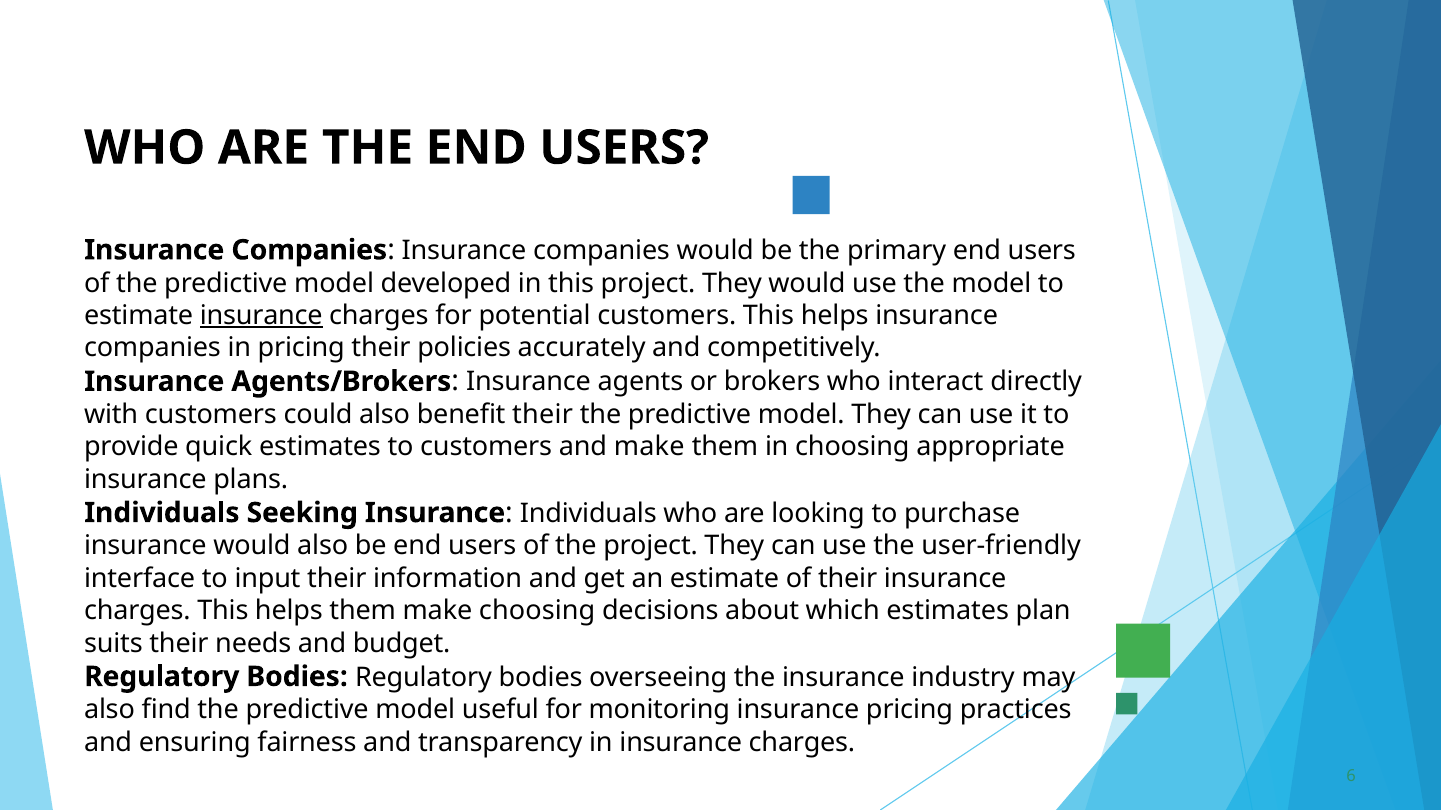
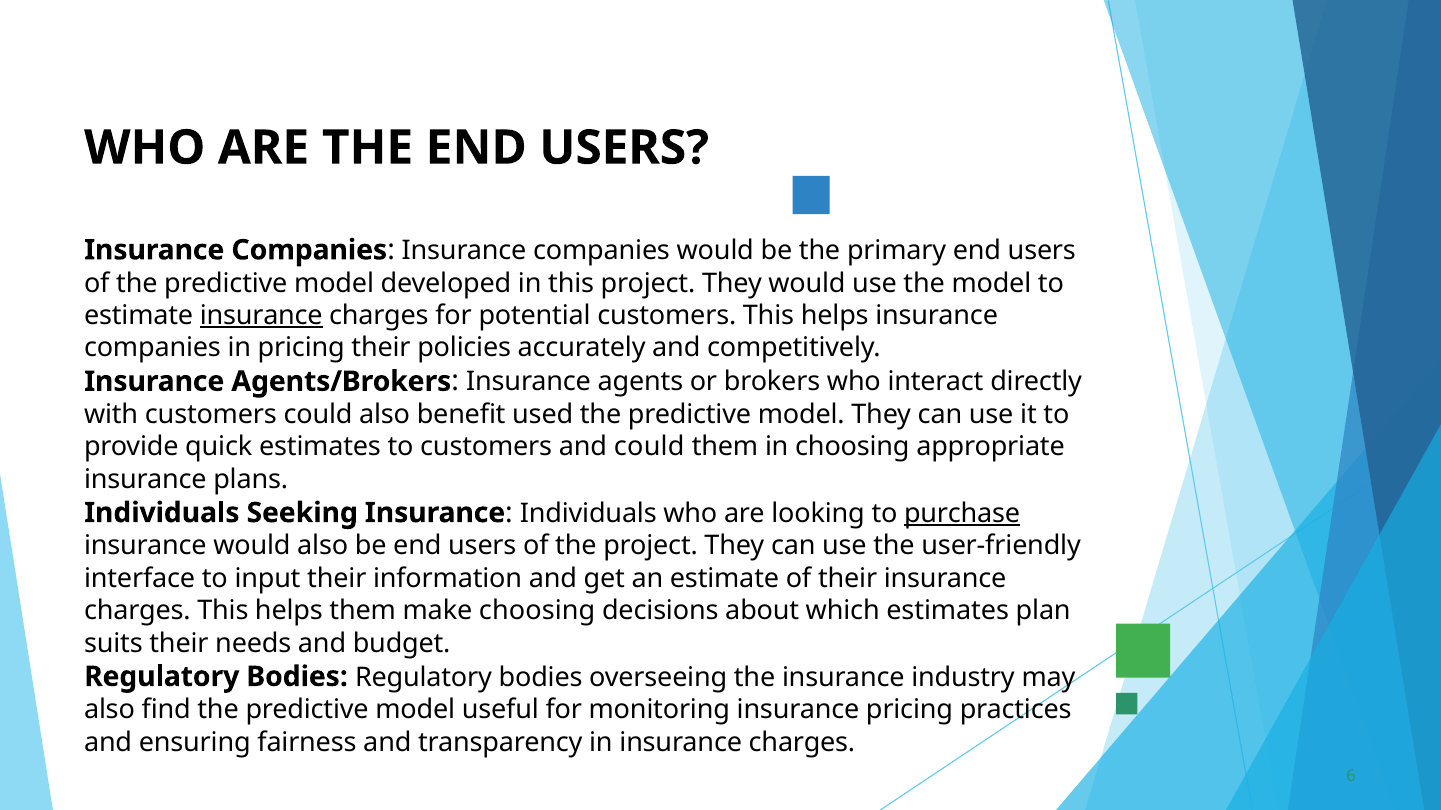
benefit their: their -> used (543, 415)
and make: make -> could (649, 447)
purchase underline: none -> present (962, 514)
